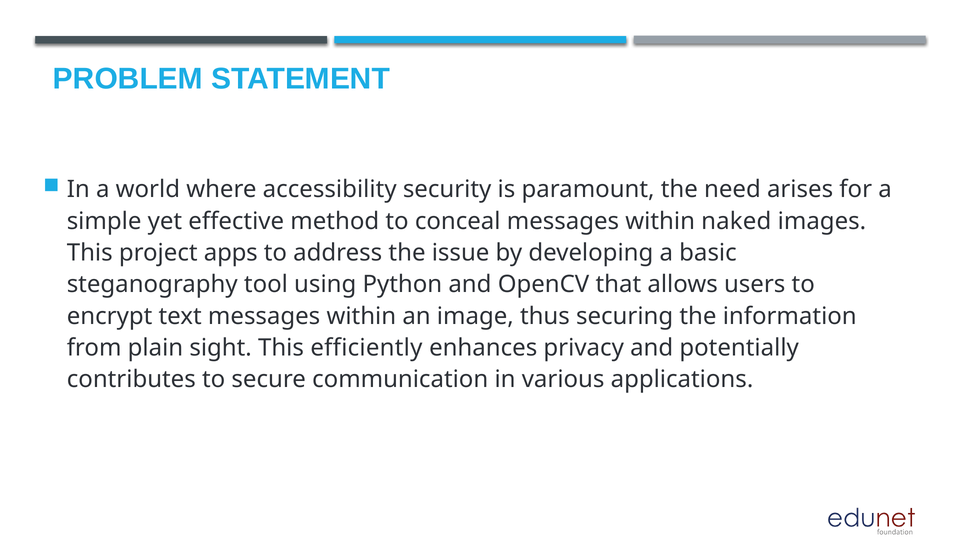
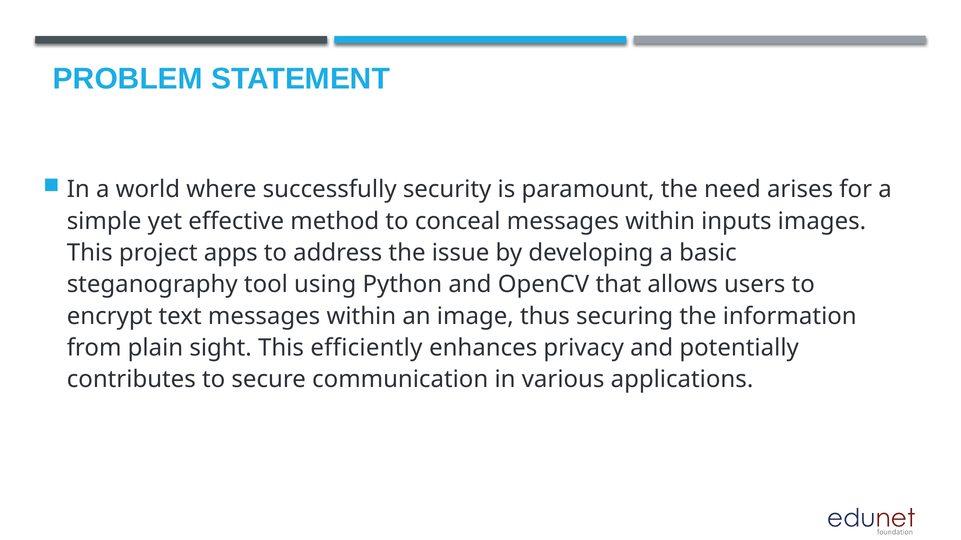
accessibility: accessibility -> successfully (330, 190)
naked: naked -> inputs (736, 221)
